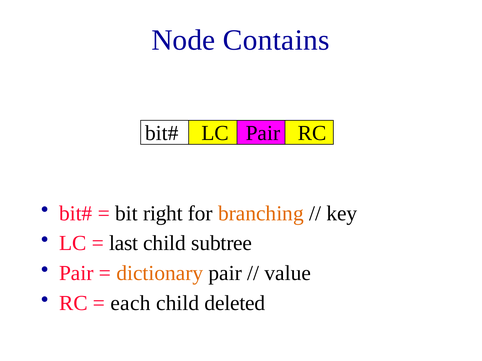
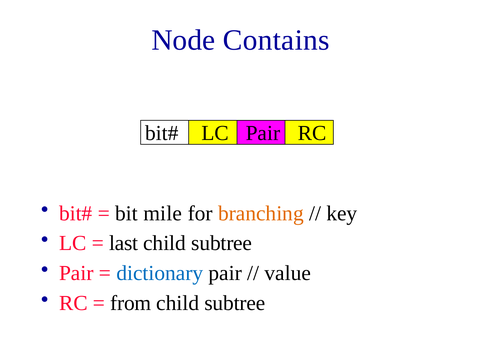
right: right -> mile (163, 214)
dictionary colour: orange -> blue (160, 274)
each: each -> from (131, 304)
deleted: deleted -> subtree (235, 304)
